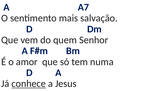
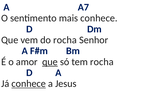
mais salvação: salvação -> conhece (99, 18)
do quem: quem -> rocha (65, 40)
que underline: none -> present (50, 62)
tem numa: numa -> rocha (102, 62)
